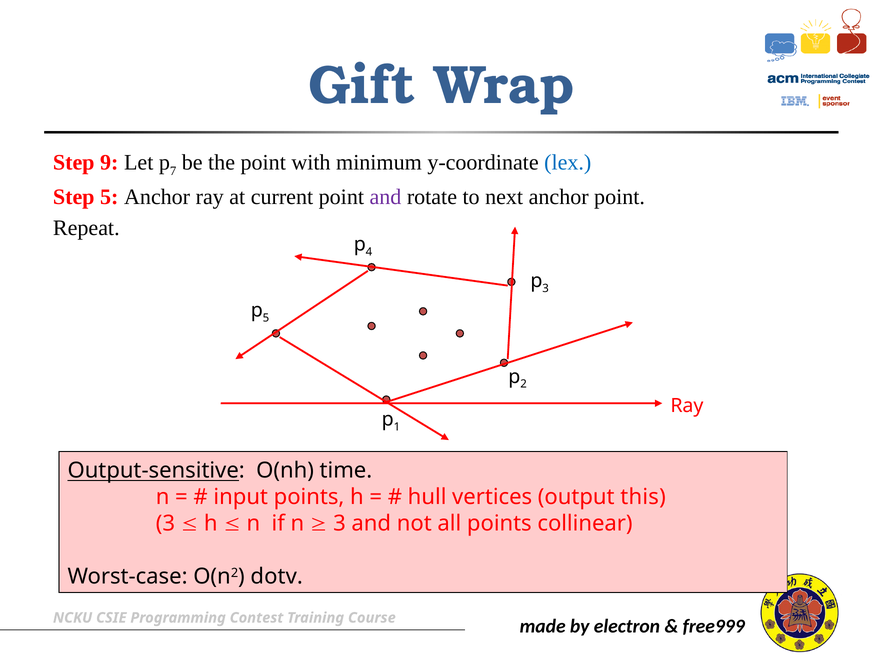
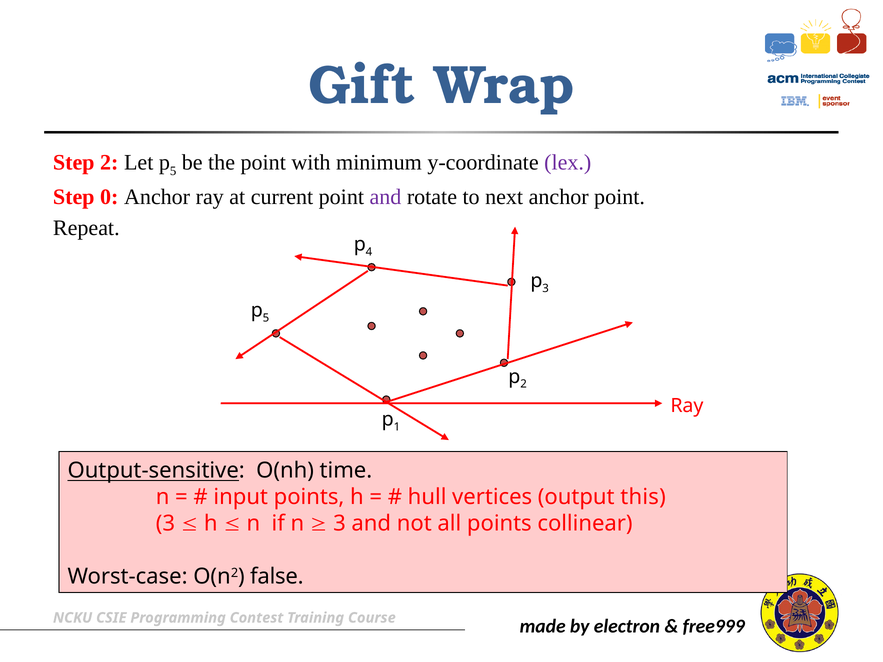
Step 9: 9 -> 2 (109, 163)
7: 7 -> 5 (173, 171)
lex colour: blue -> purple (568, 163)
Step 5: 5 -> 0 (109, 197)
dotv: dotv -> false (277, 577)
